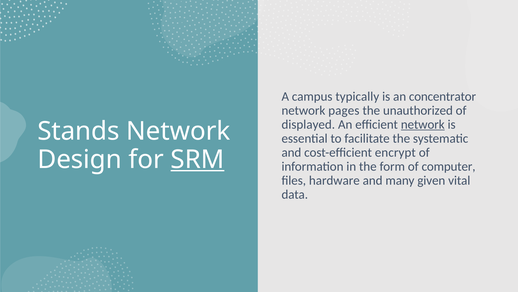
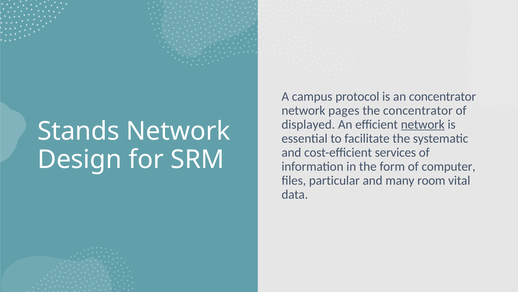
typically: typically -> protocol (357, 96)
the unauthorized: unauthorized -> concentrator (418, 110)
encrypt: encrypt -> services (395, 152)
SRM underline: present -> none (198, 159)
hardware: hardware -> particular (334, 180)
given: given -> room (431, 180)
